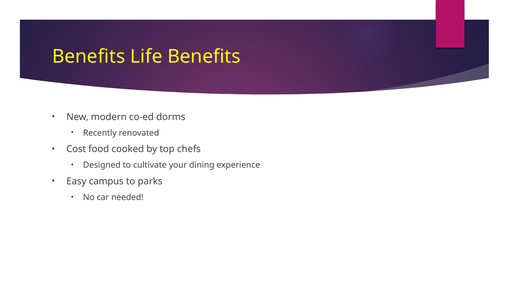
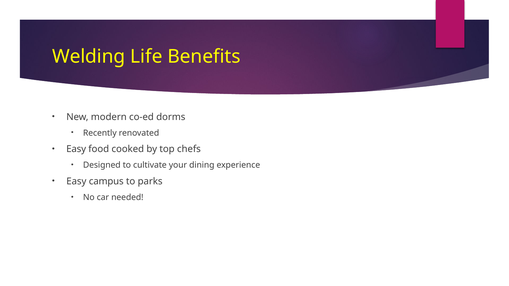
Benefits: Benefits -> Welding (89, 57)
Cost: Cost -> Easy (76, 149)
